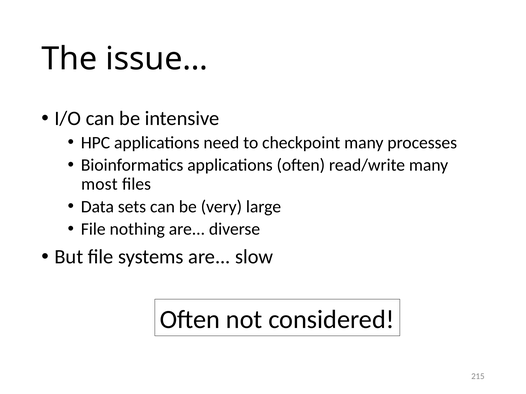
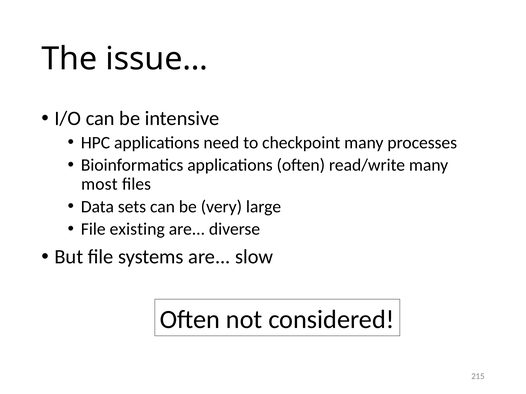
nothing: nothing -> existing (137, 229)
